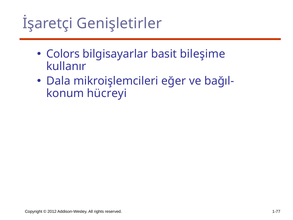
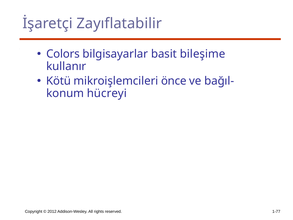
Genişletirler: Genişletirler -> Zayıflatabilir (119, 23)
Dala: Dala -> Kötü (58, 81)
eğer: eğer -> önce (174, 81)
